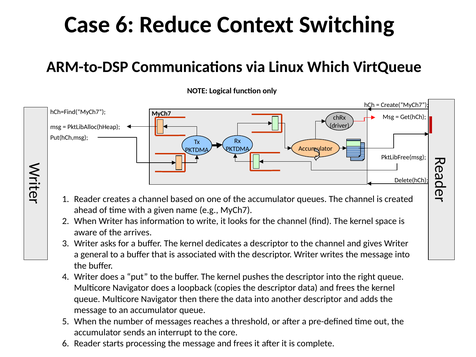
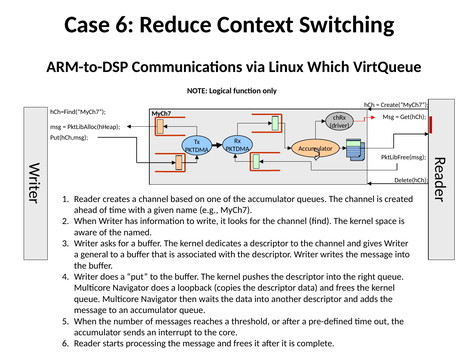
arrives: arrives -> named (138, 232)
there: there -> waits (209, 299)
